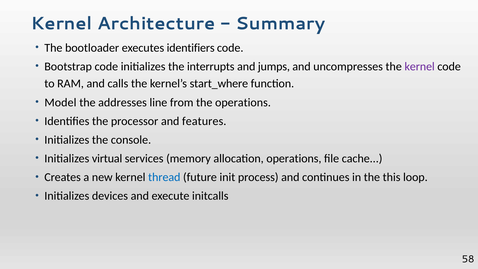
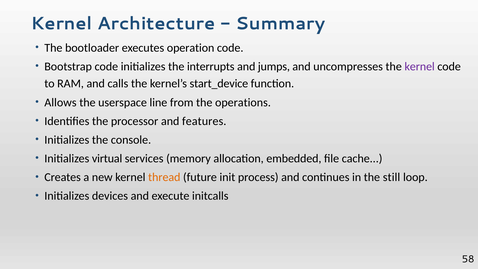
identifiers: identifiers -> operation (191, 48)
start_where: start_where -> start_device (219, 84)
Model: Model -> Allows (60, 102)
addresses: addresses -> userspace (123, 102)
allocation operations: operations -> embedded (294, 158)
thread colour: blue -> orange (164, 177)
this: this -> still (392, 177)
